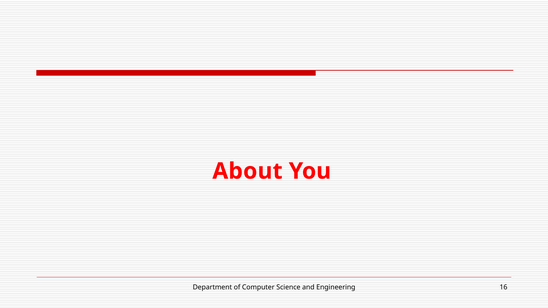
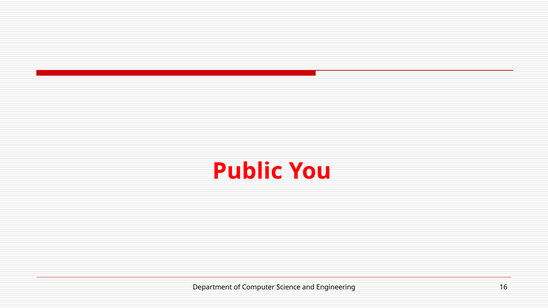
About: About -> Public (247, 171)
